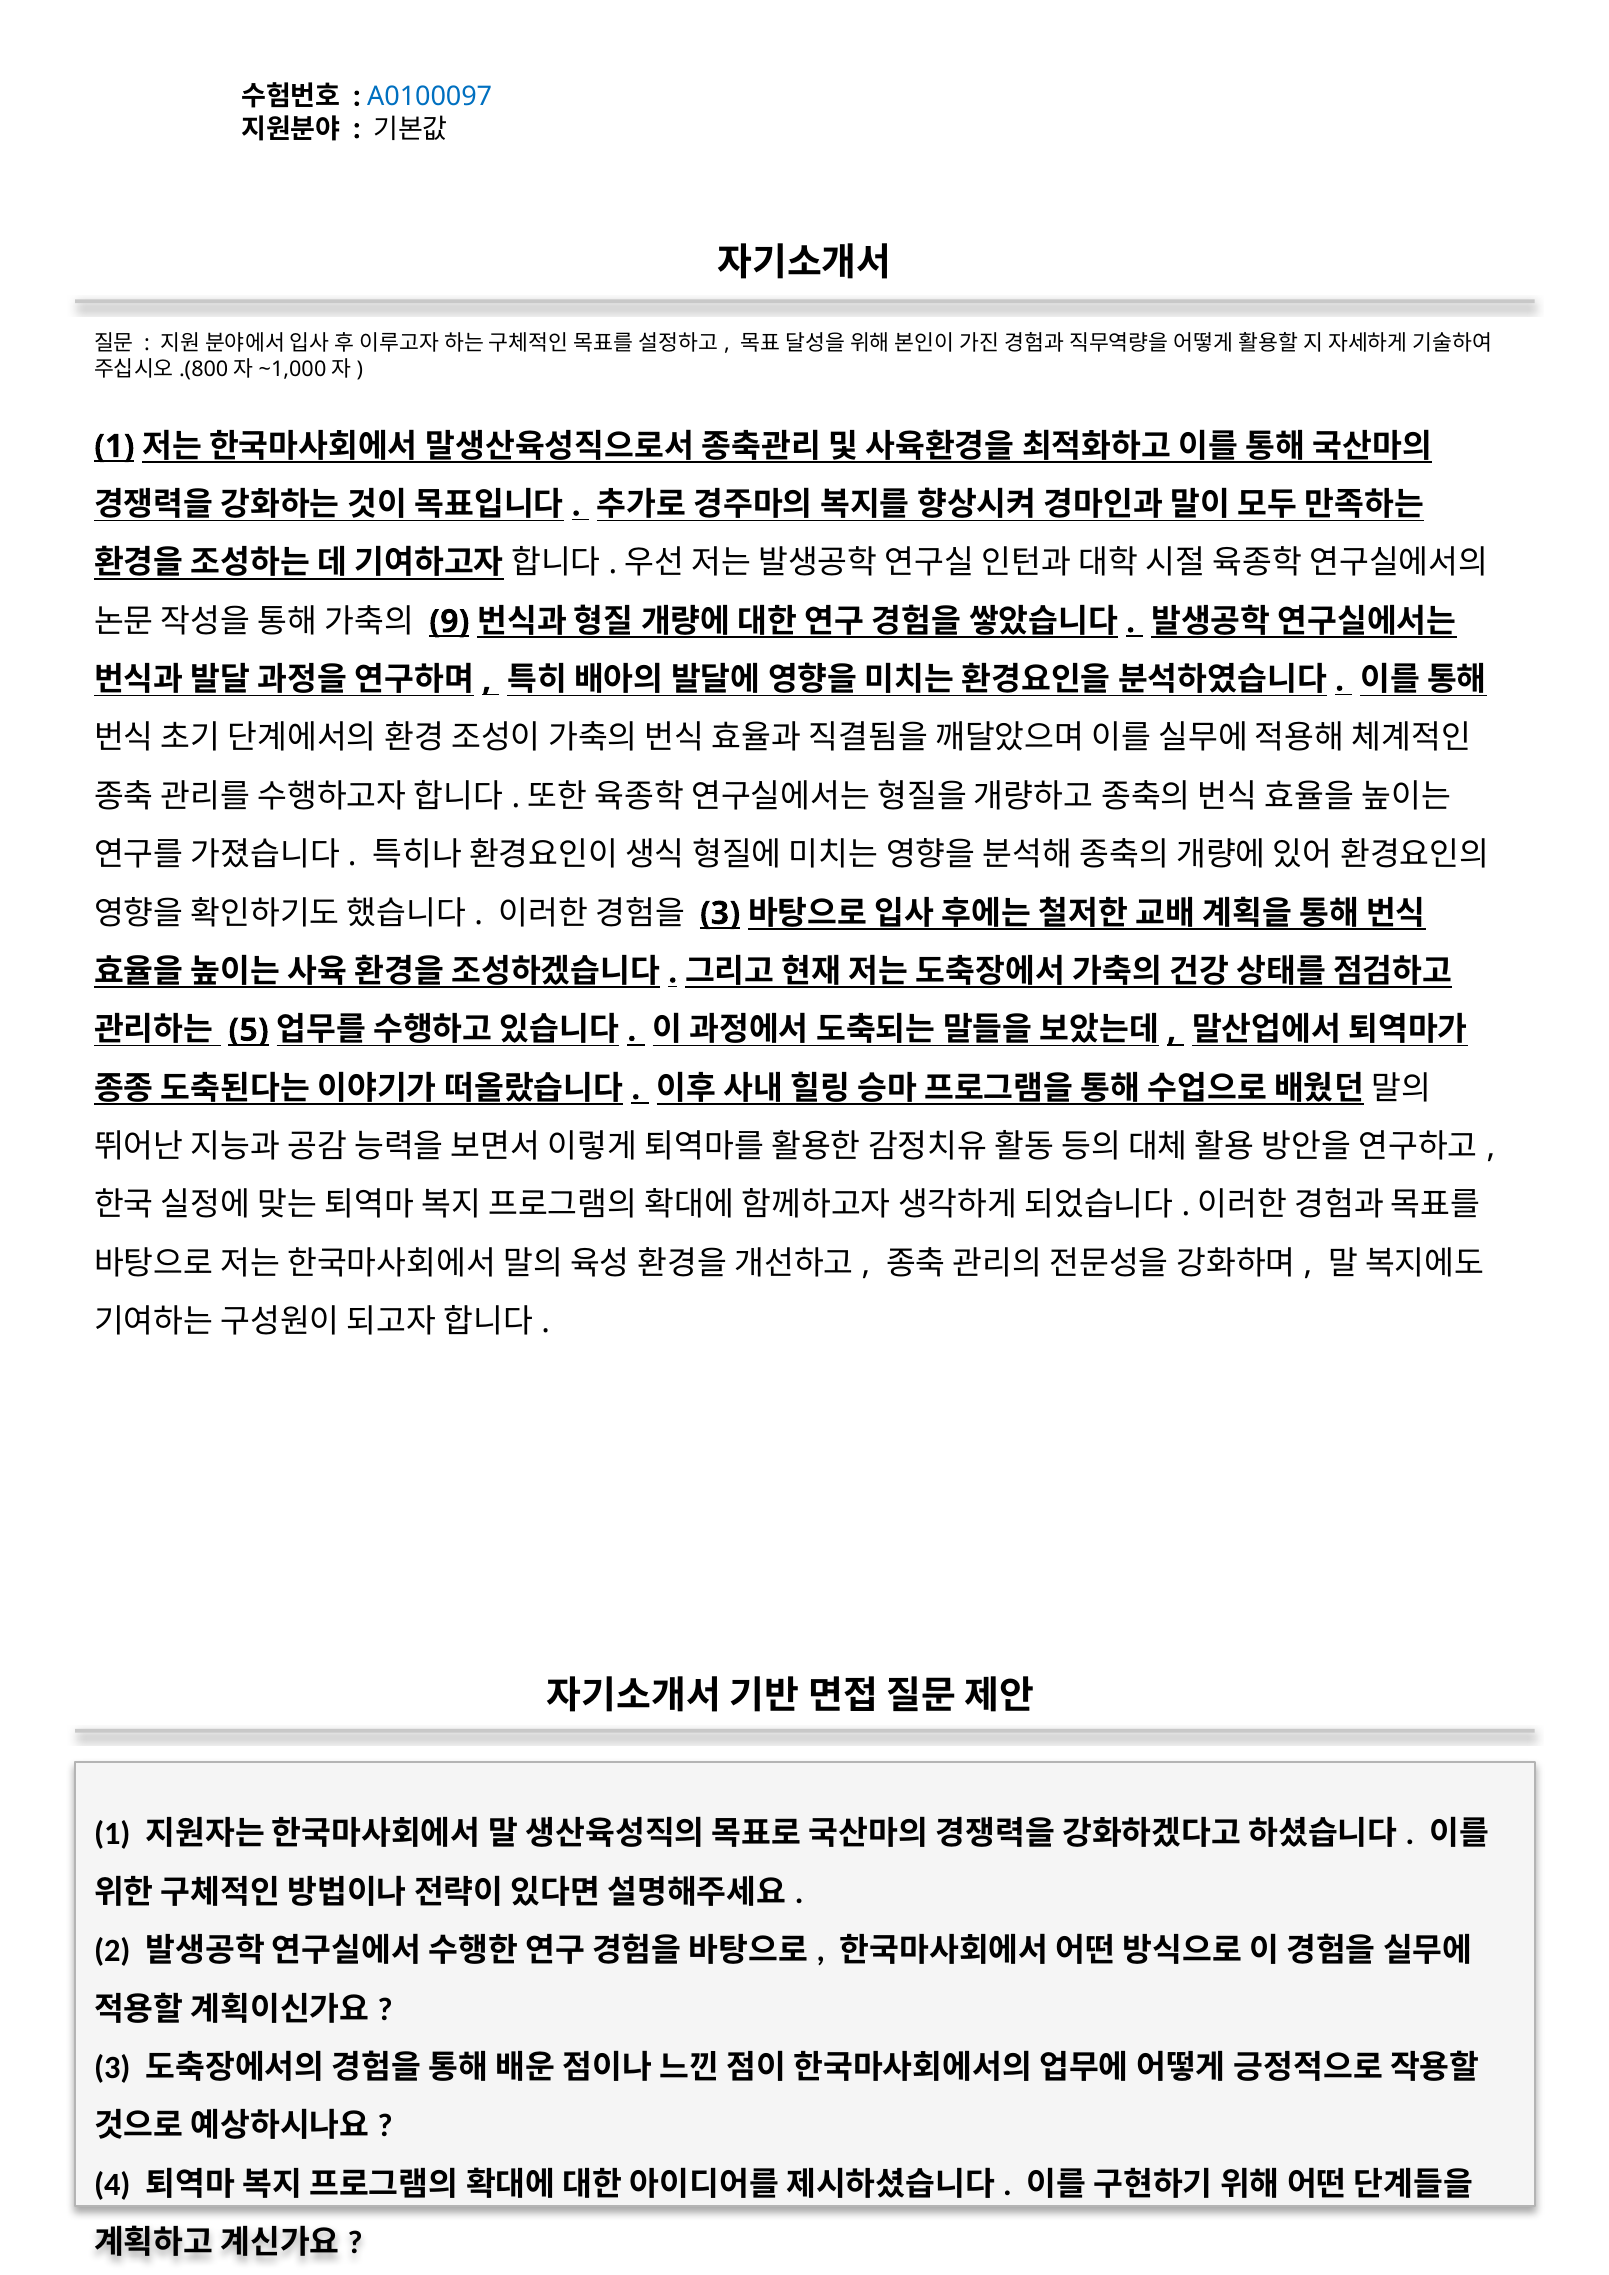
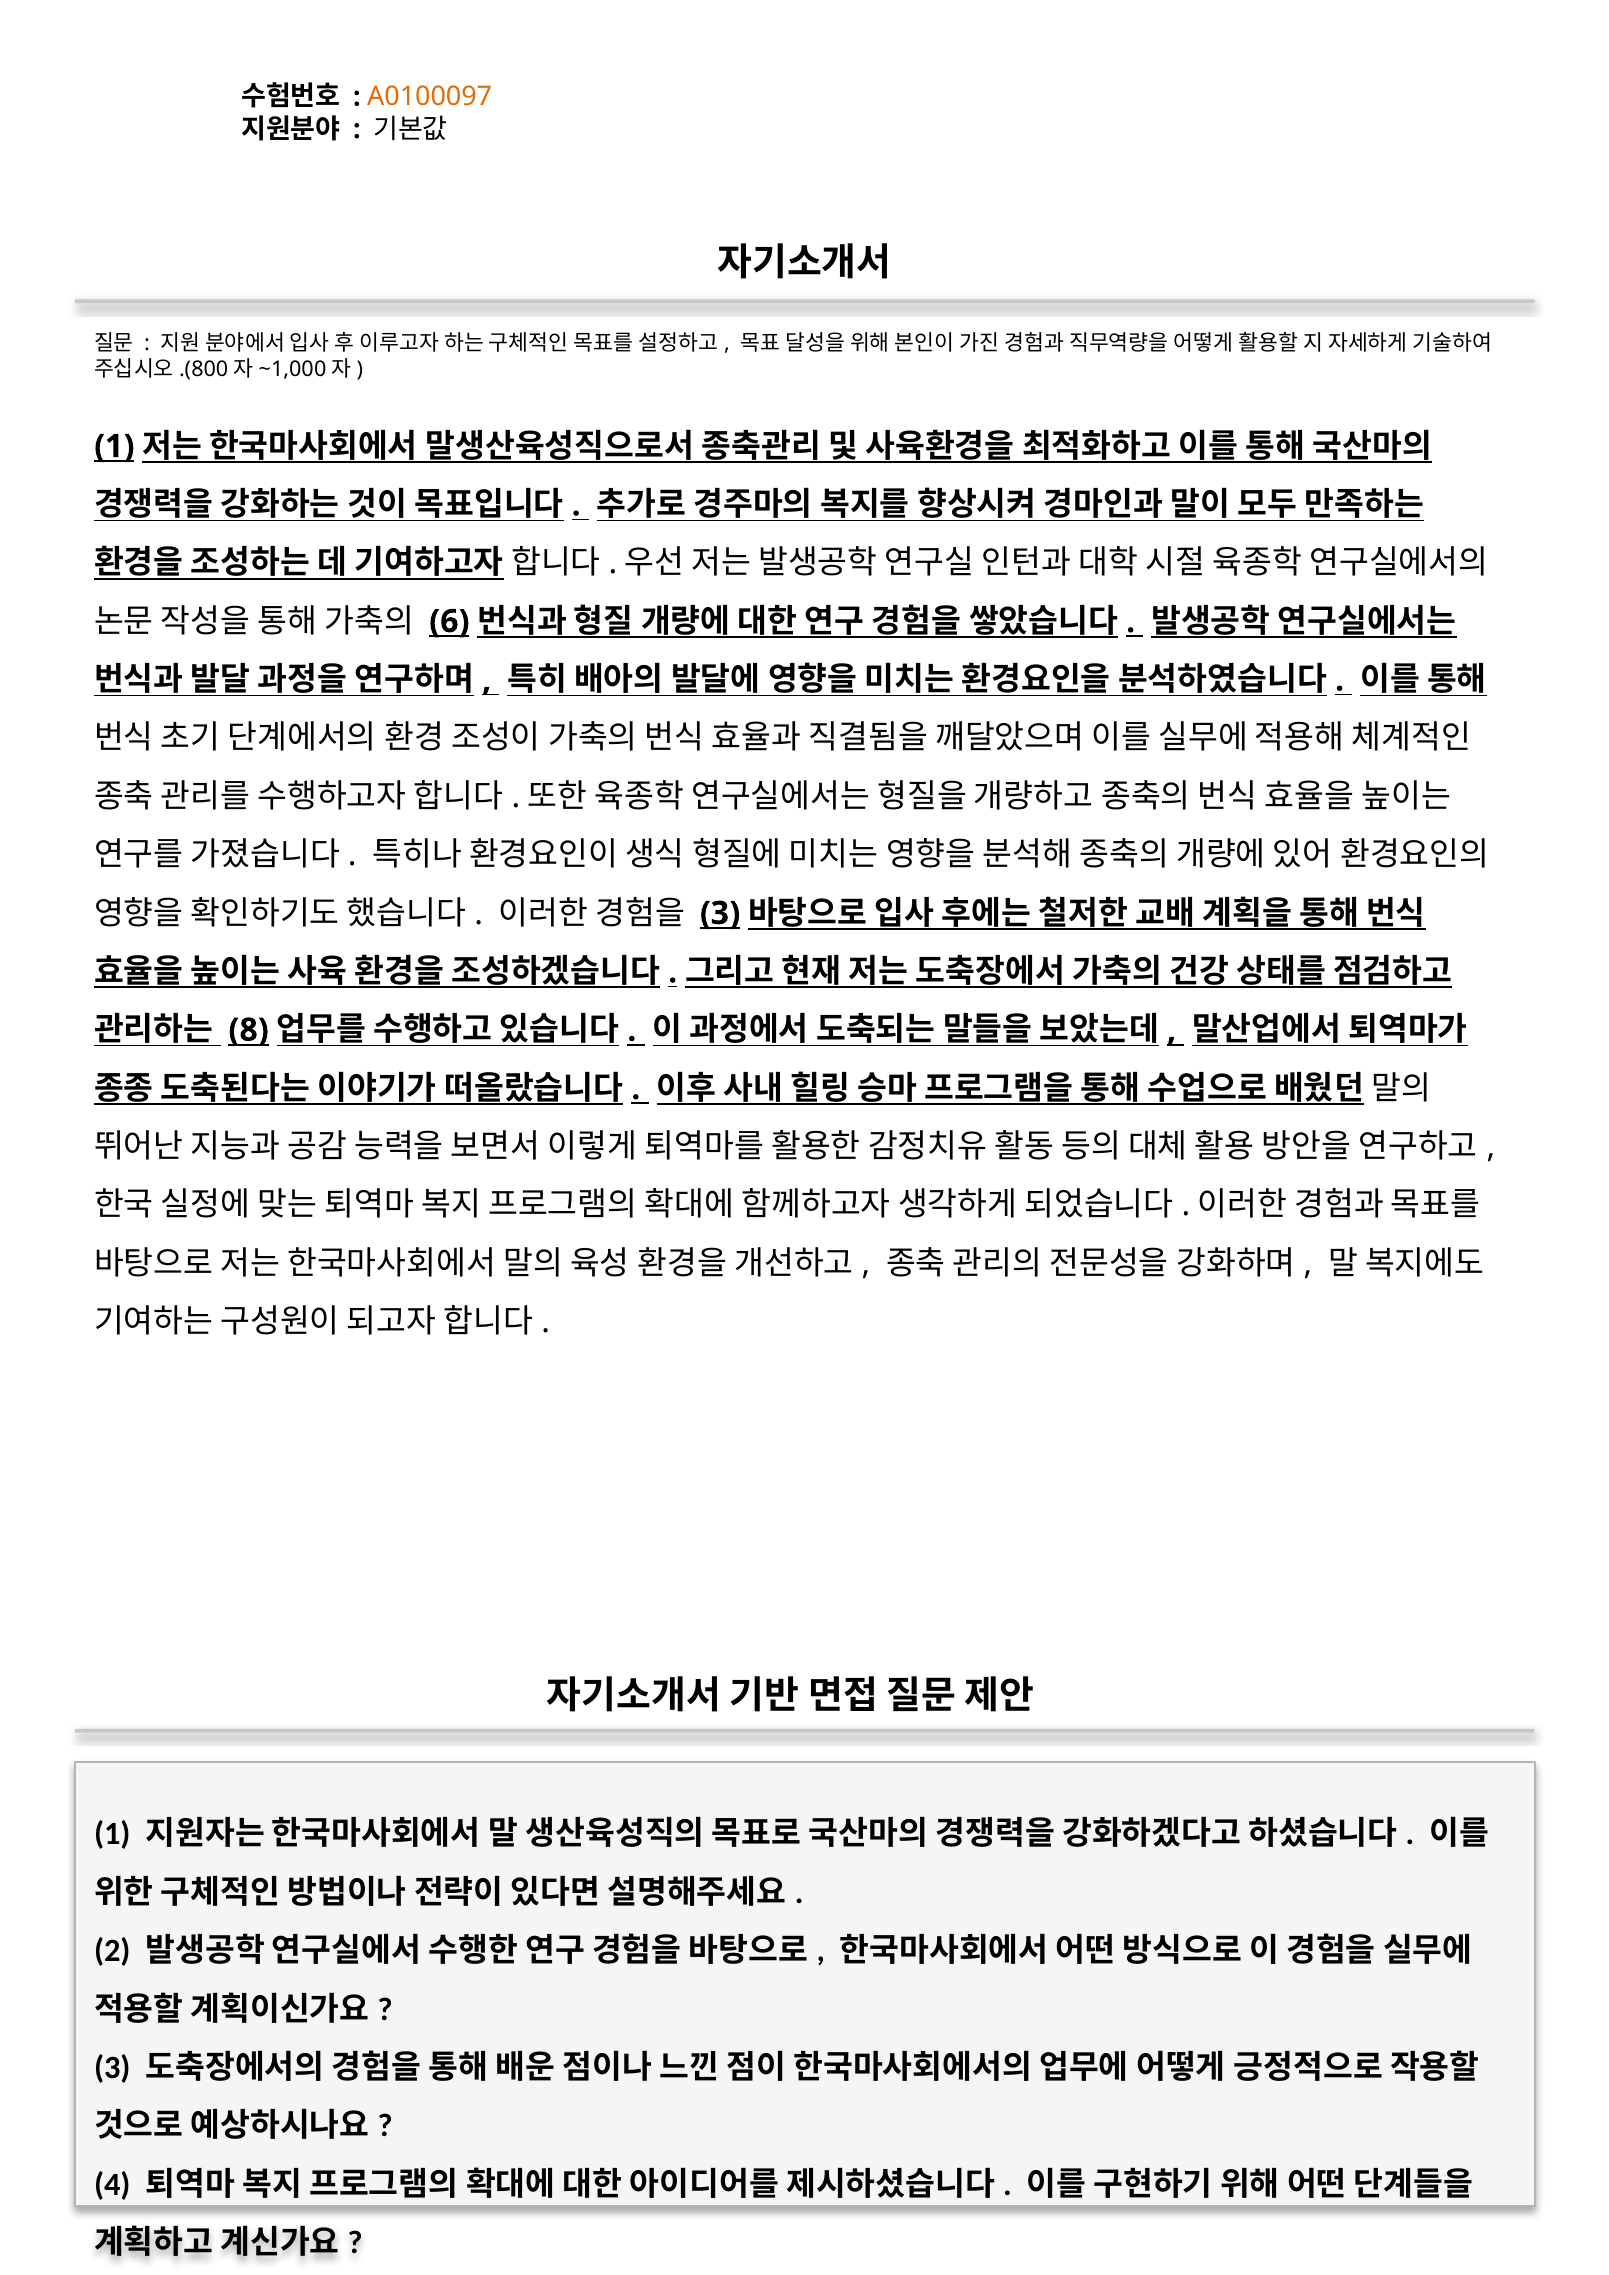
A0100097 colour: blue -> orange (430, 97)
9: 9 -> 6 (449, 622)
5: 5 -> 8 (249, 1030)
